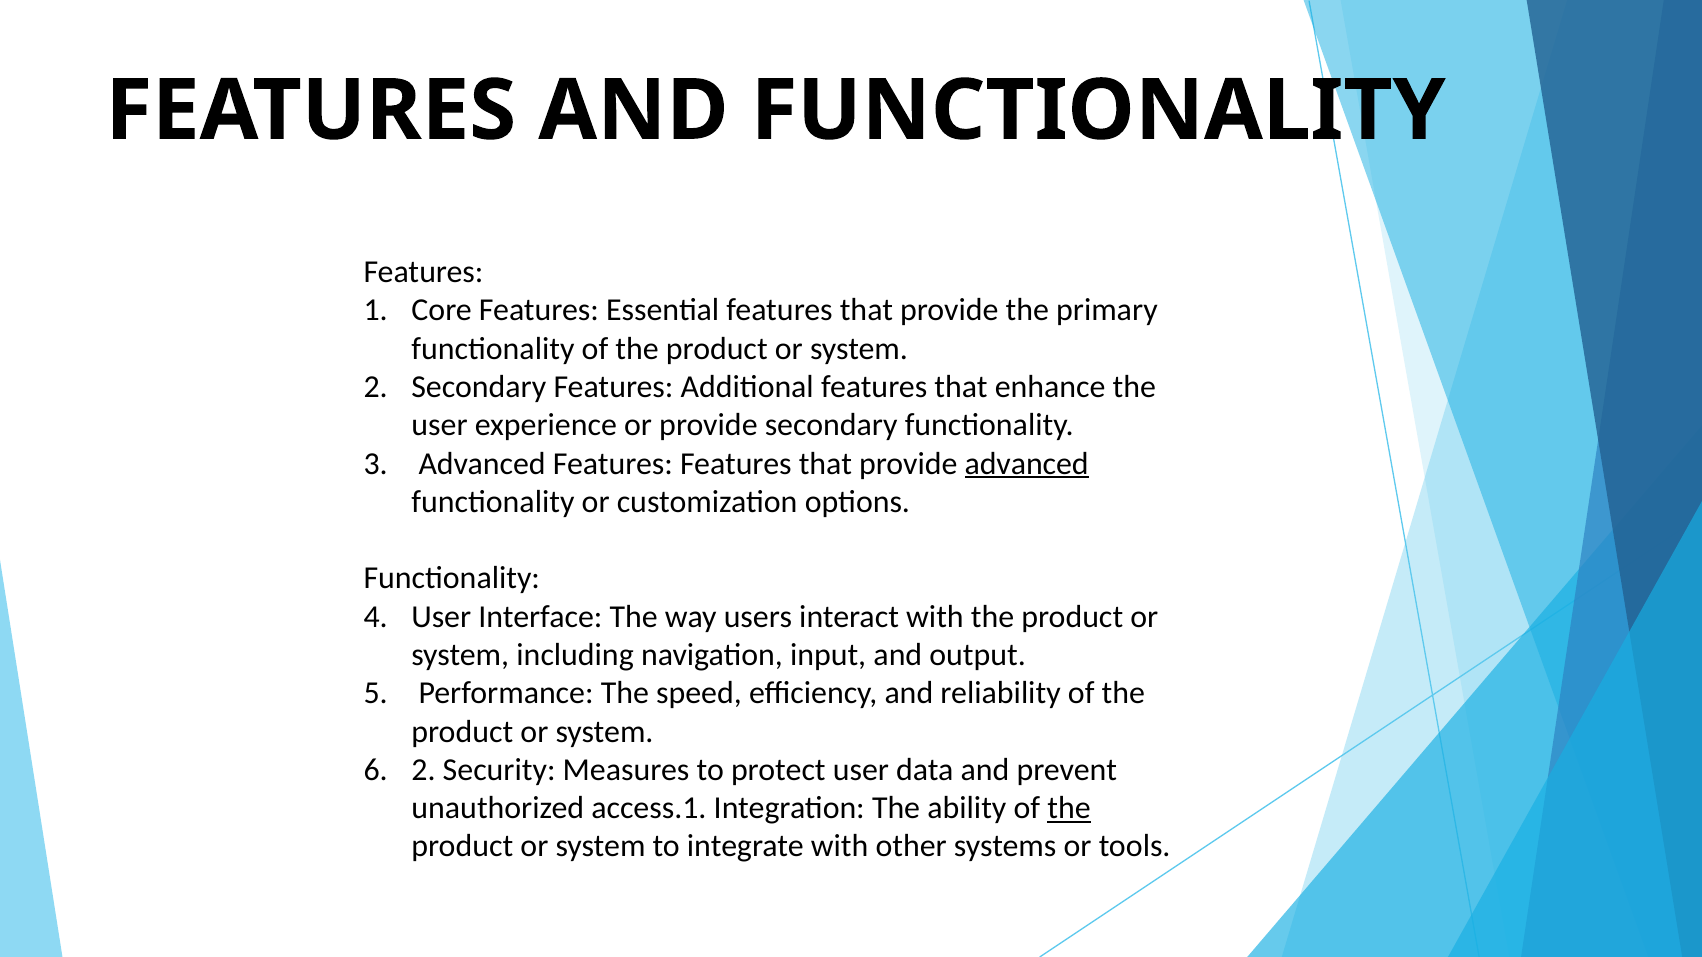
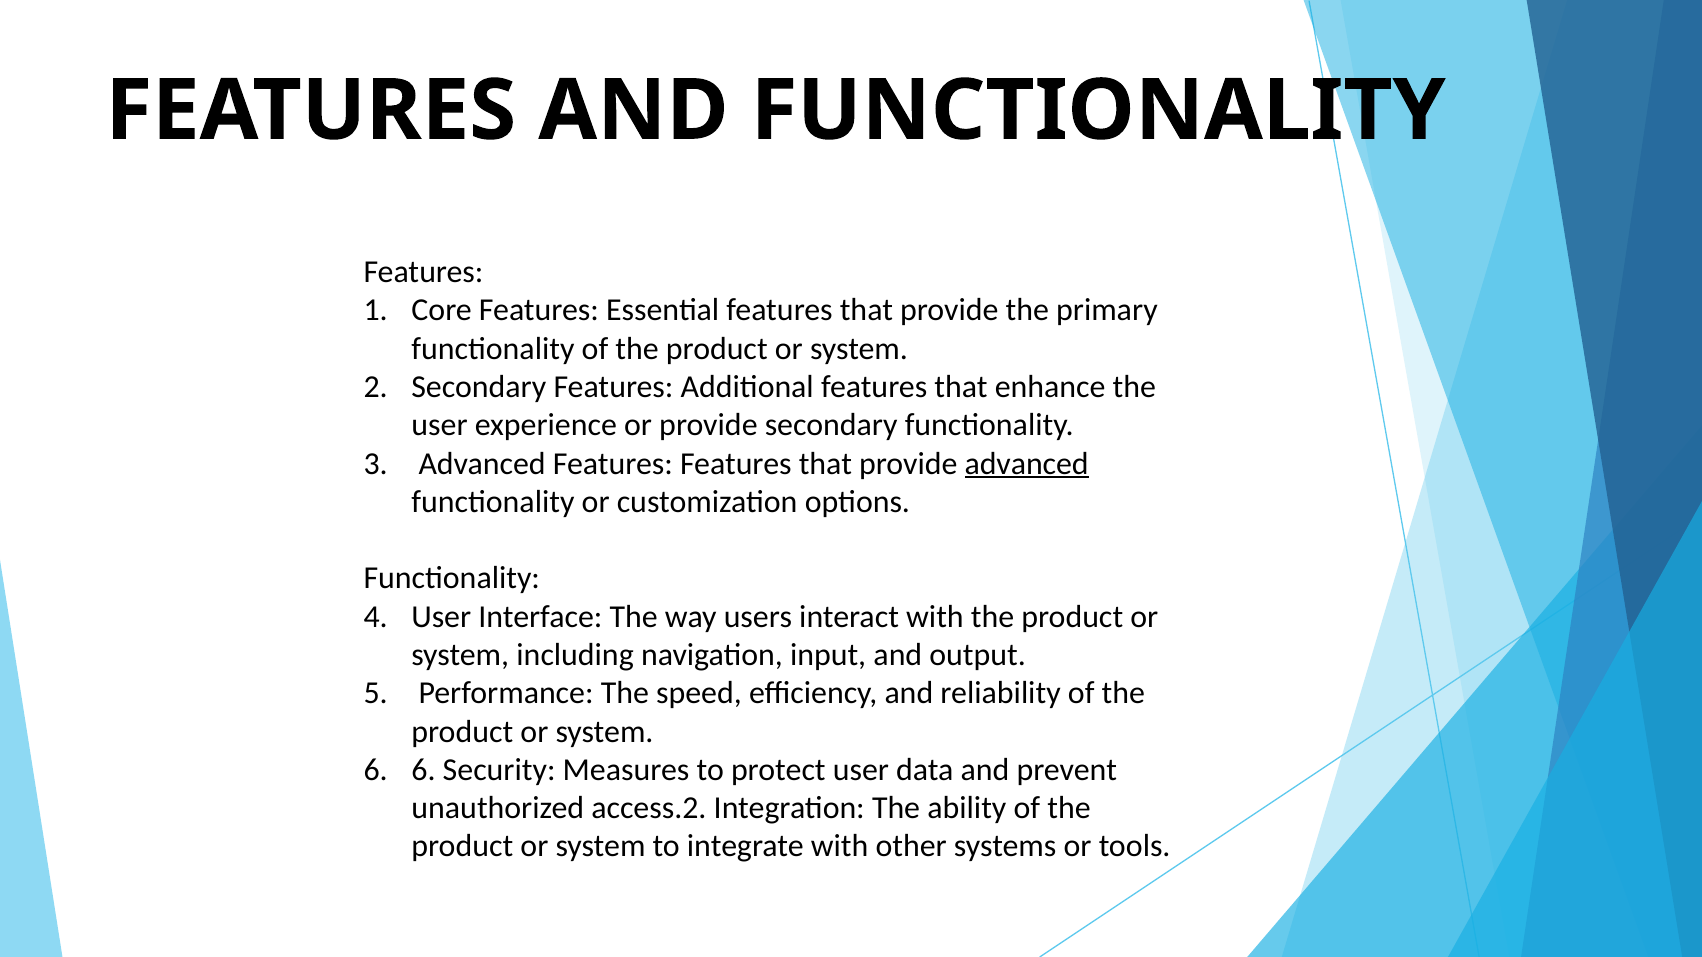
2: 2 -> 6 (424, 770)
access.1: access.1 -> access.2 (649, 808)
the underline: present -> none (1069, 808)
